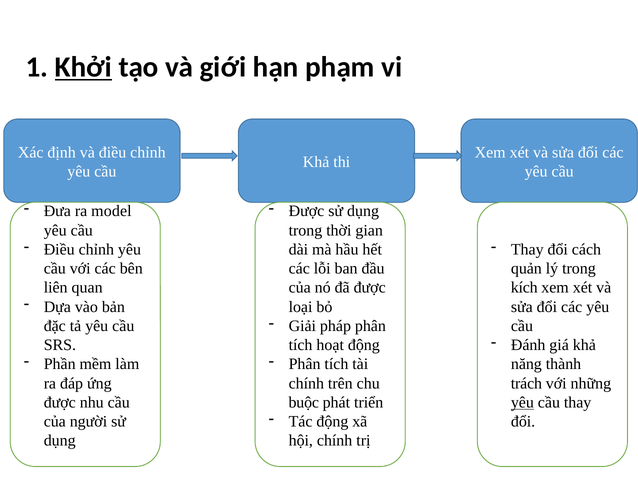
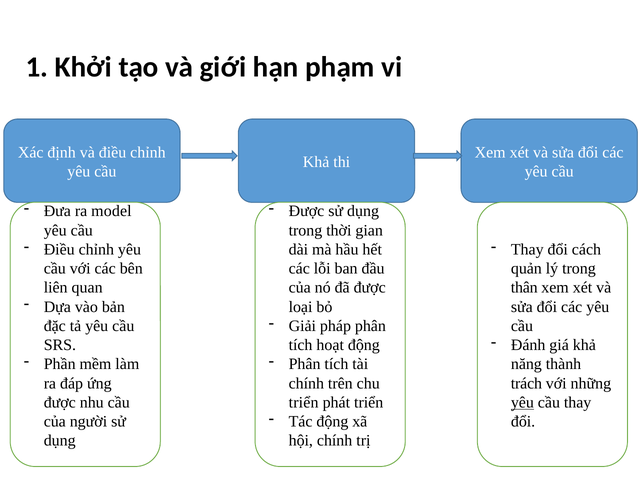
Khởi underline: present -> none (83, 67)
kích: kích -> thân (524, 288)
buộc: buộc -> triển (304, 403)
